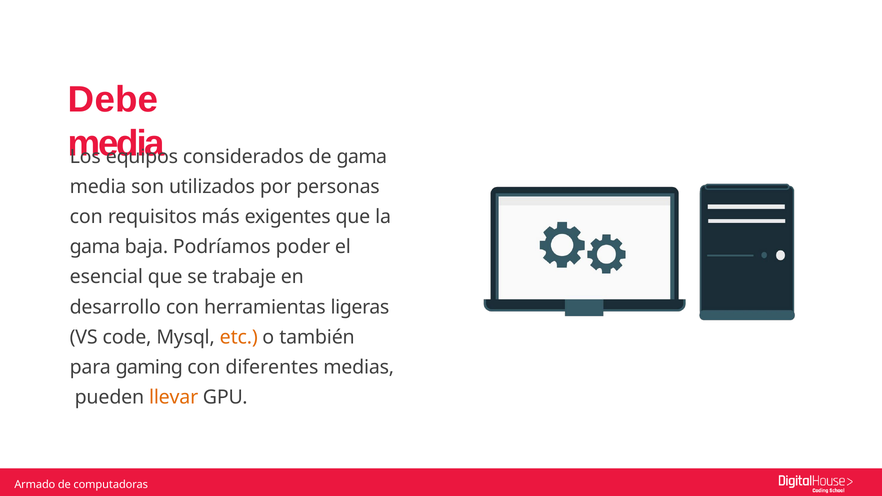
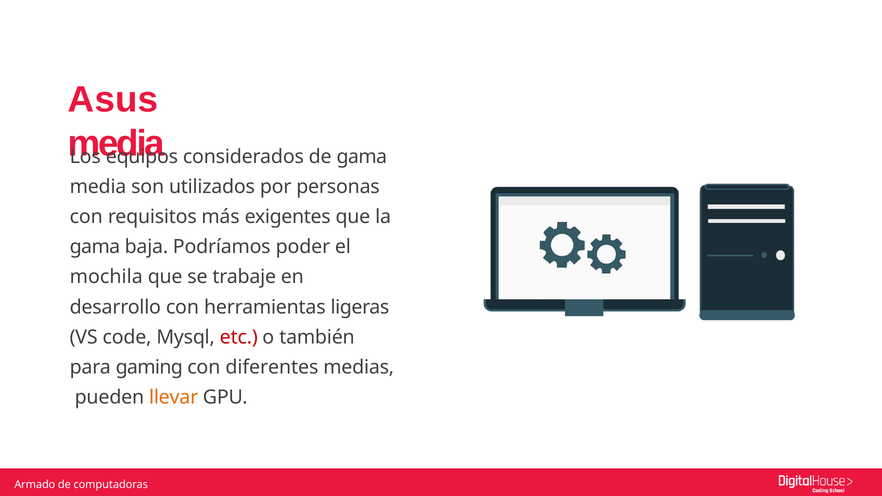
Debe: Debe -> Asus (113, 100)
esencial: esencial -> mochila (106, 277)
etc colour: orange -> red (239, 337)
